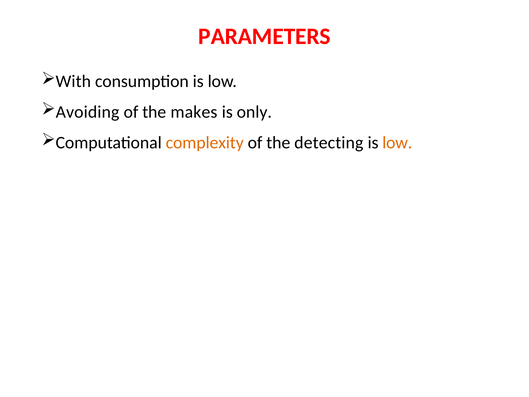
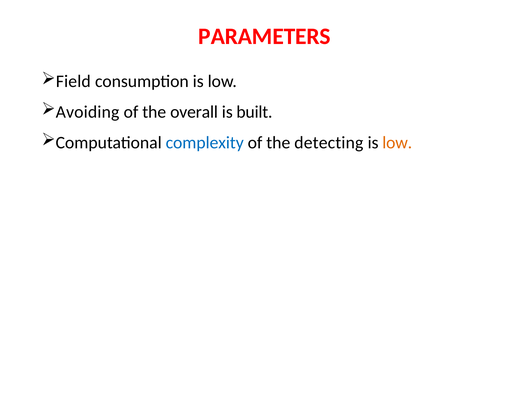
With: With -> Field (73, 81)
makes: makes -> overall (194, 112)
only: only -> built (254, 112)
complexity colour: orange -> blue (205, 143)
